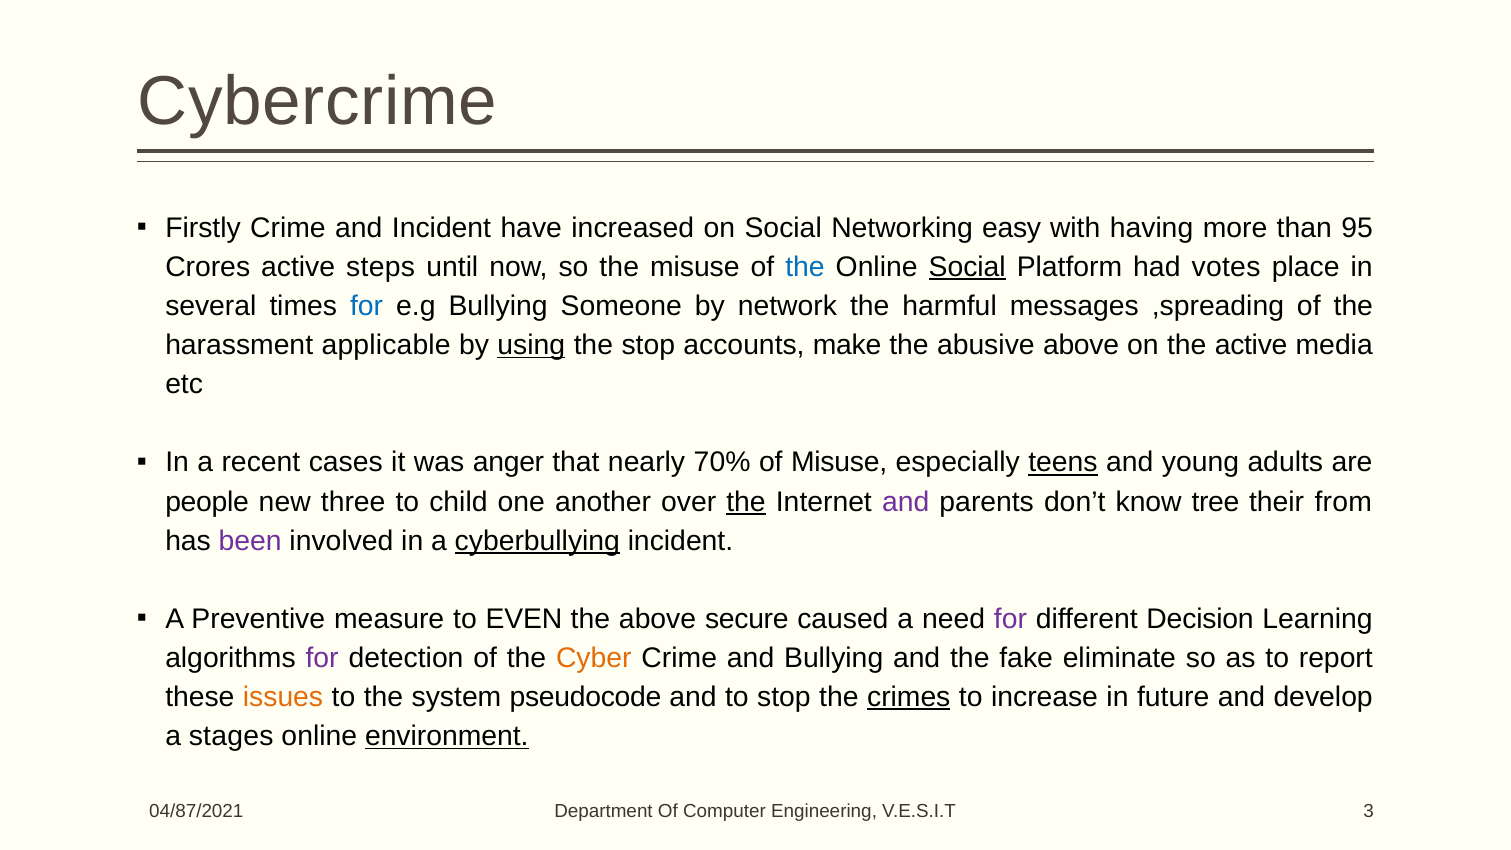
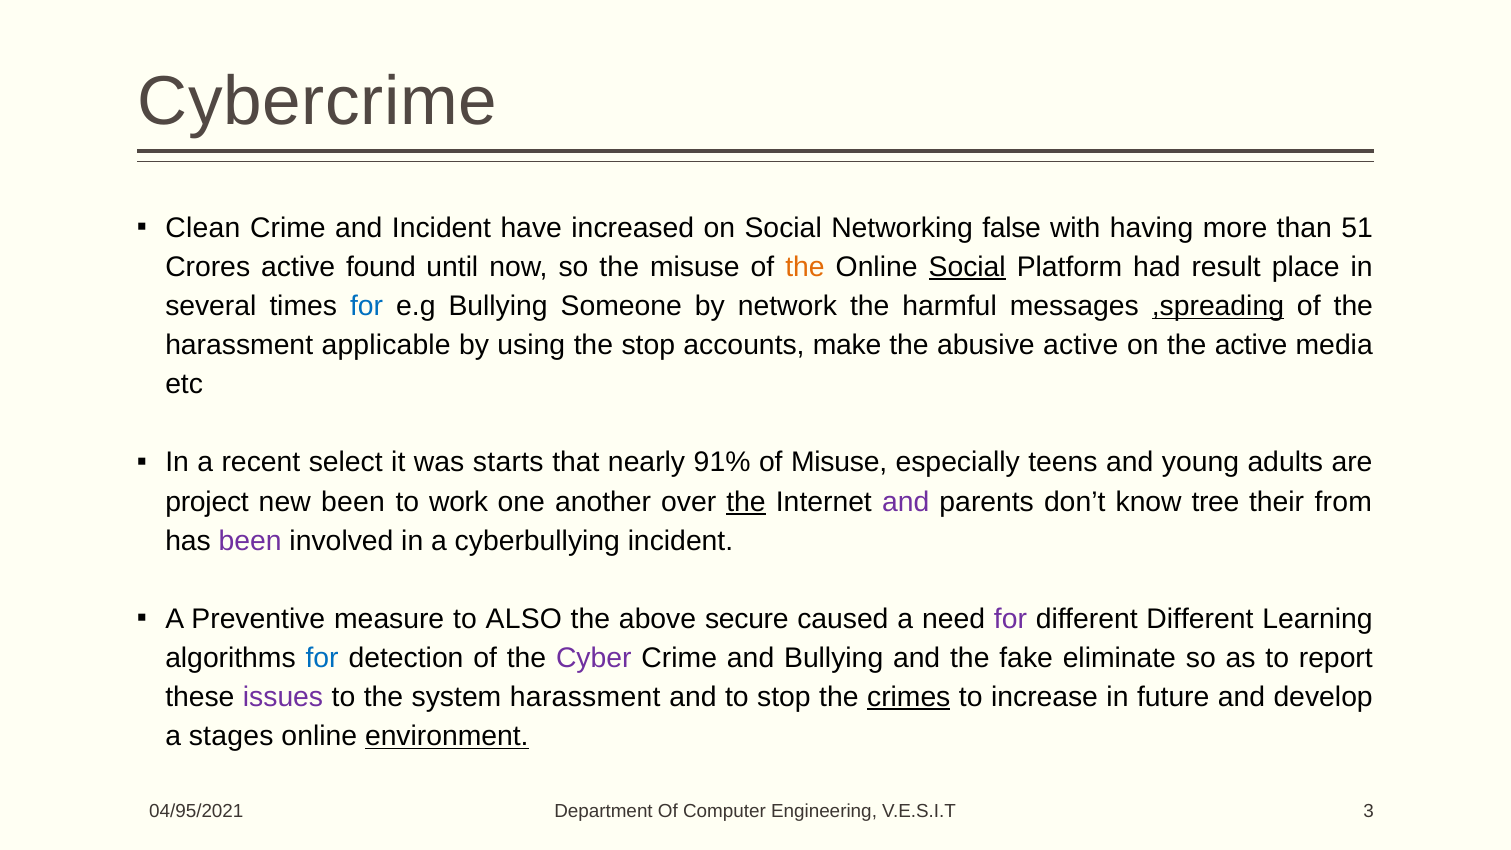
Firstly: Firstly -> Clean (203, 228)
easy: easy -> false (1012, 228)
95: 95 -> 51 (1357, 228)
steps: steps -> found (381, 267)
the colour: blue -> orange (805, 267)
votes: votes -> result (1226, 267)
,spreading underline: none -> present (1218, 306)
using underline: present -> none (531, 345)
abusive above: above -> active (1081, 345)
cases: cases -> select (346, 463)
anger: anger -> starts (508, 463)
70%: 70% -> 91% (722, 463)
teens underline: present -> none (1063, 463)
people: people -> project (207, 502)
new three: three -> been (353, 502)
child: child -> work (459, 502)
cyberbullying underline: present -> none (537, 541)
EVEN: EVEN -> ALSO (524, 619)
different Decision: Decision -> Different (1200, 619)
for colour: purple -> blue (322, 658)
Cyber colour: orange -> purple (594, 658)
issues colour: orange -> purple (283, 697)
system pseudocode: pseudocode -> harassment (585, 697)
04/87/2021: 04/87/2021 -> 04/95/2021 (196, 812)
